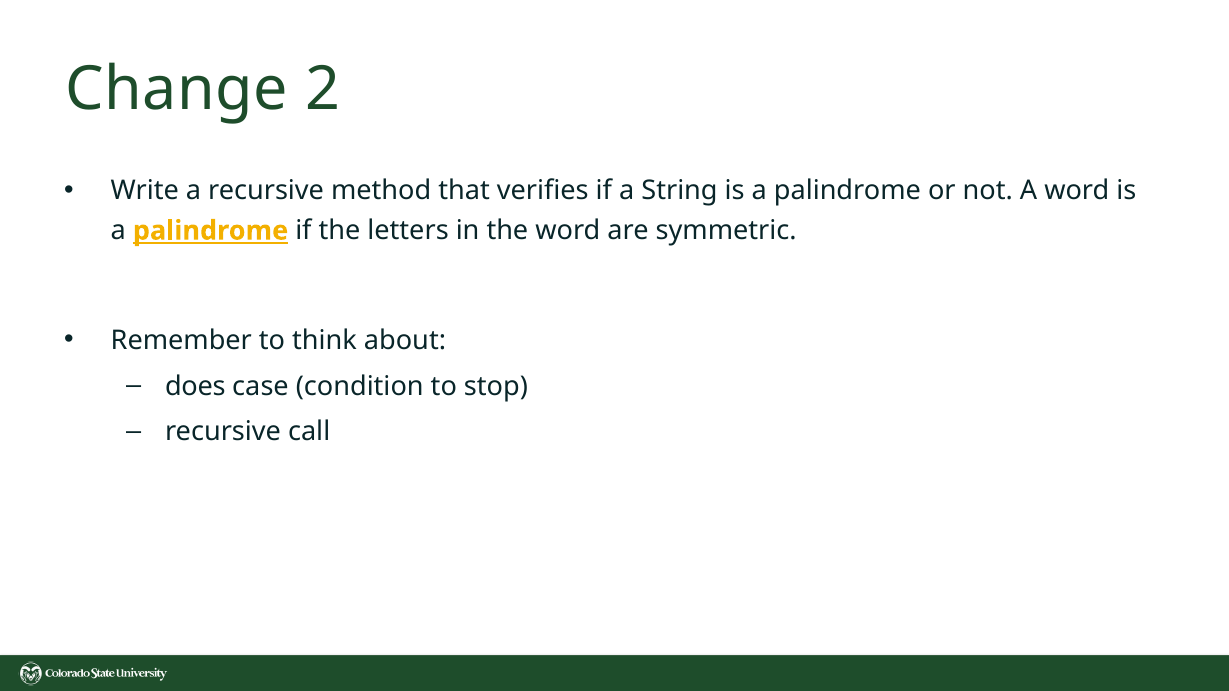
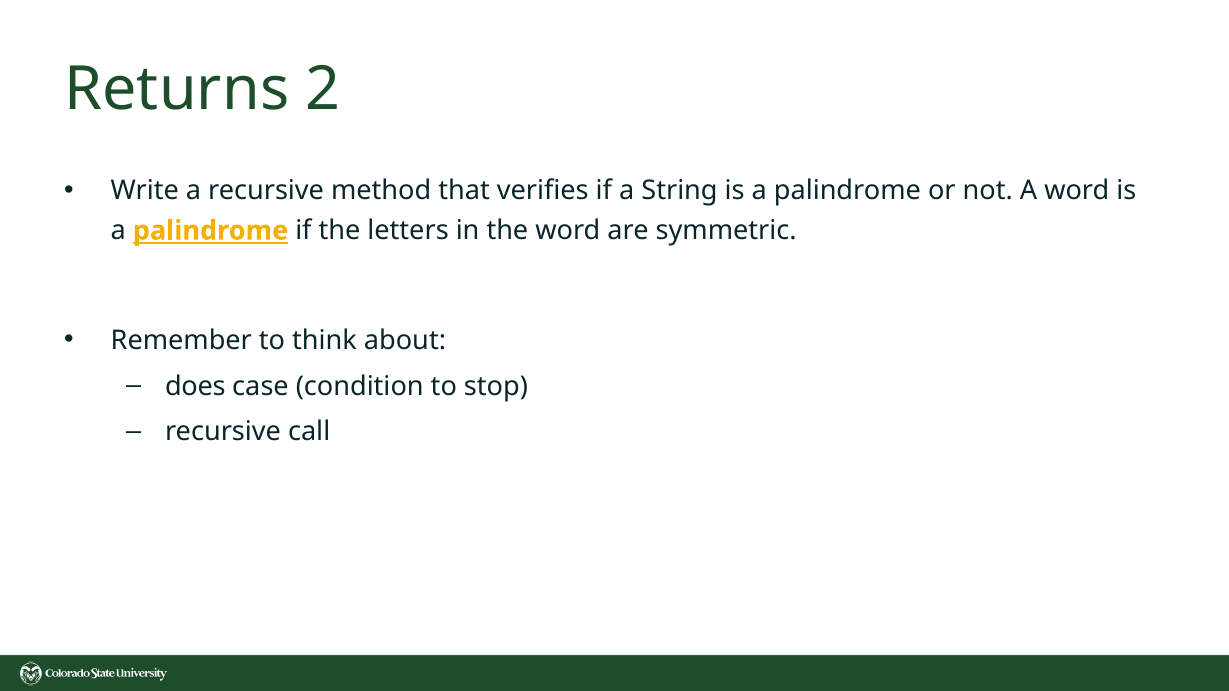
Change: Change -> Returns (177, 90)
